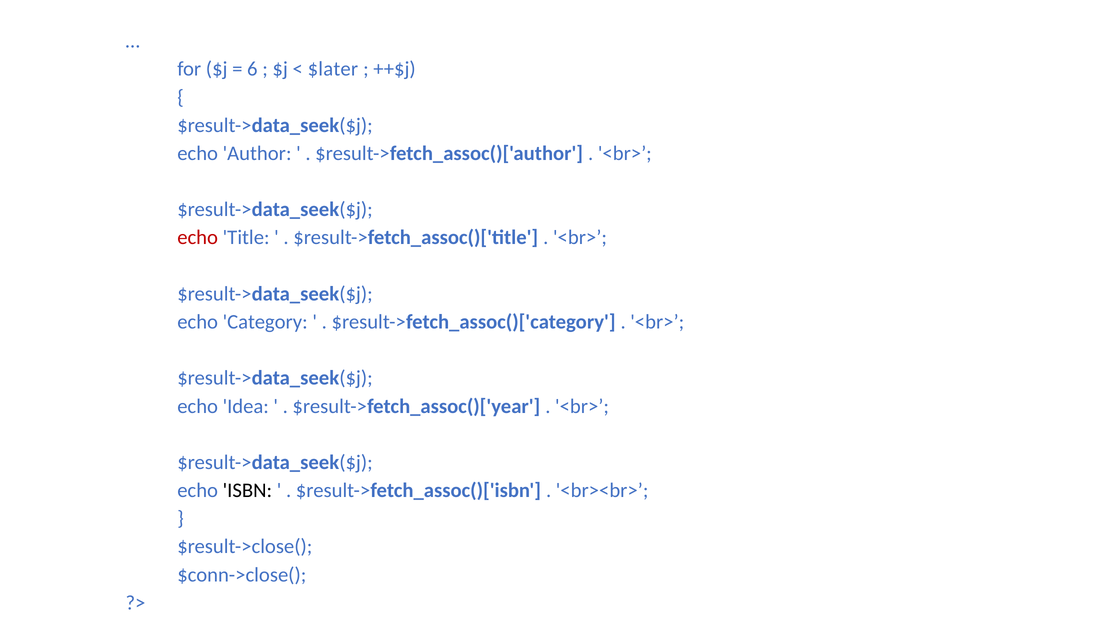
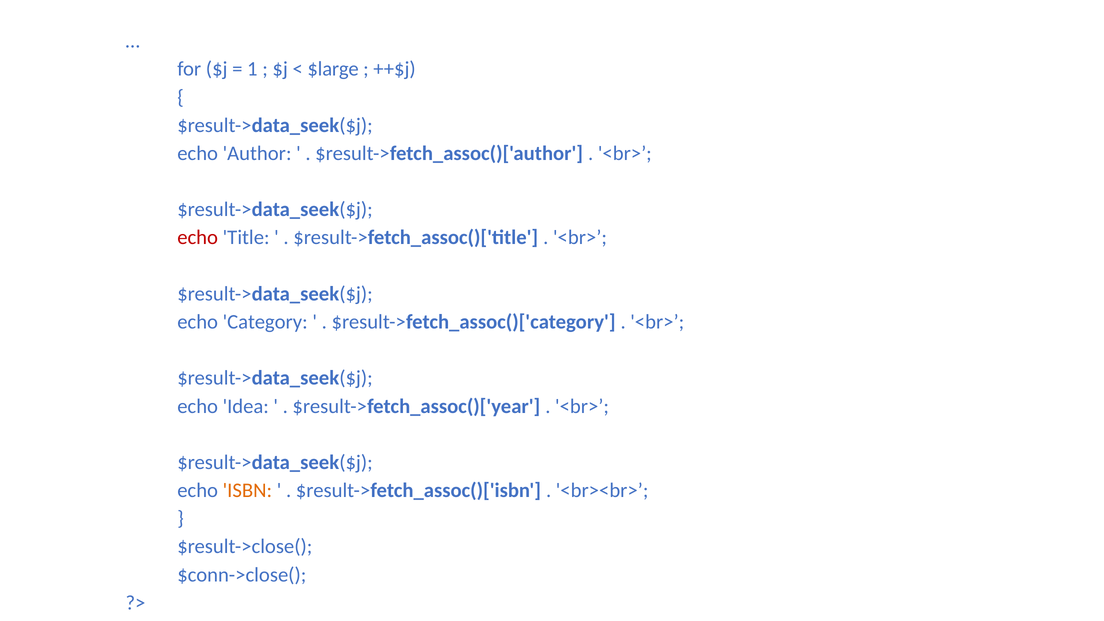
6: 6 -> 1 (252, 69)
$later: $later -> $large (333, 69)
ISBN colour: black -> orange (247, 490)
